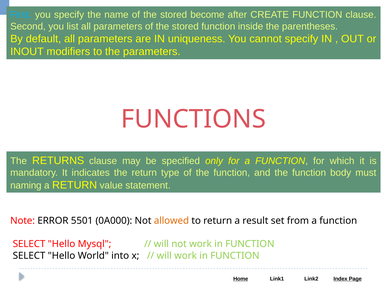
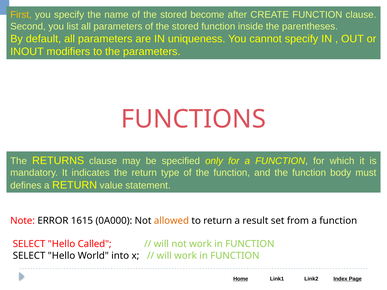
First colour: light blue -> yellow (21, 15)
naming: naming -> defines (26, 186)
5501: 5501 -> 1615 (82, 221)
Mysql: Mysql -> Called (95, 244)
